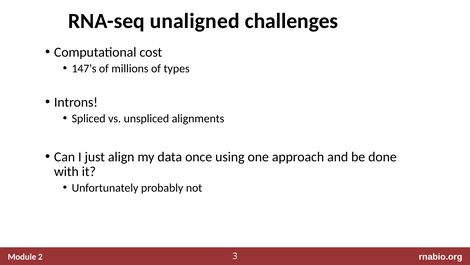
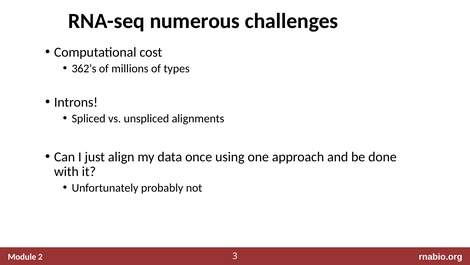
unaligned: unaligned -> numerous (195, 21)
147’s: 147’s -> 362’s (84, 68)
